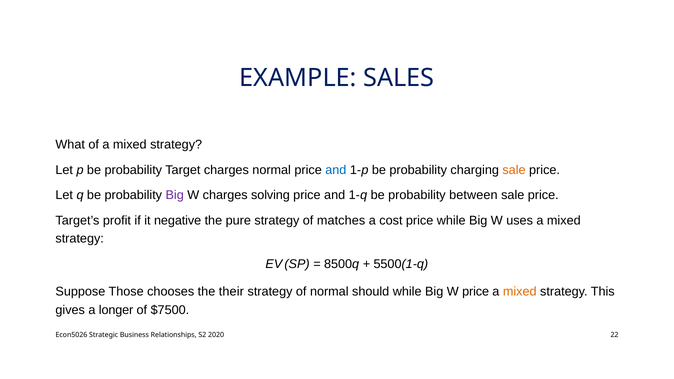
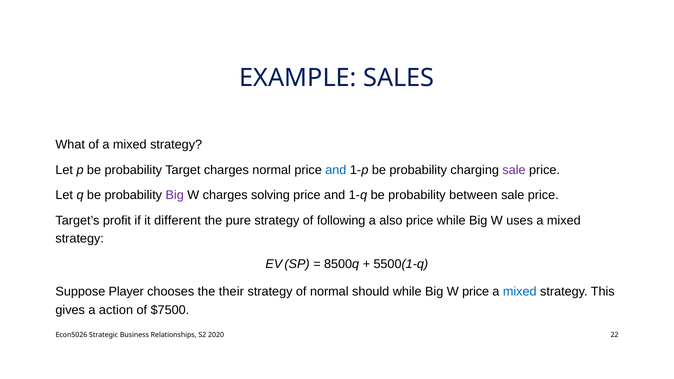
sale colour: orange -> purple (514, 170)
negative: negative -> different (178, 221)
matches: matches -> following (341, 221)
cost: cost -> also (391, 221)
Those: Those -> Player (126, 292)
mixed colour: orange -> blue (520, 292)
longer: longer -> action (116, 310)
